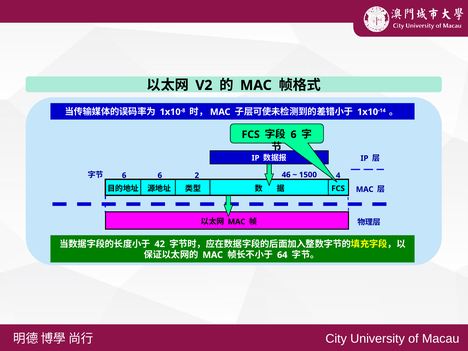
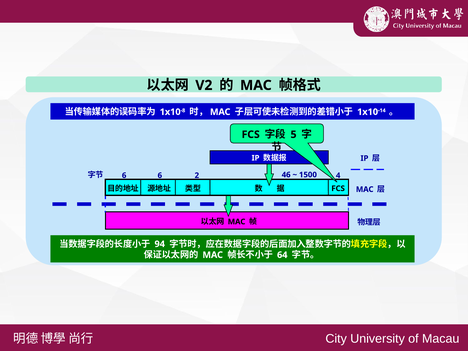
6: 6 -> 5 (294, 135)
42: 42 -> 94 (160, 244)
